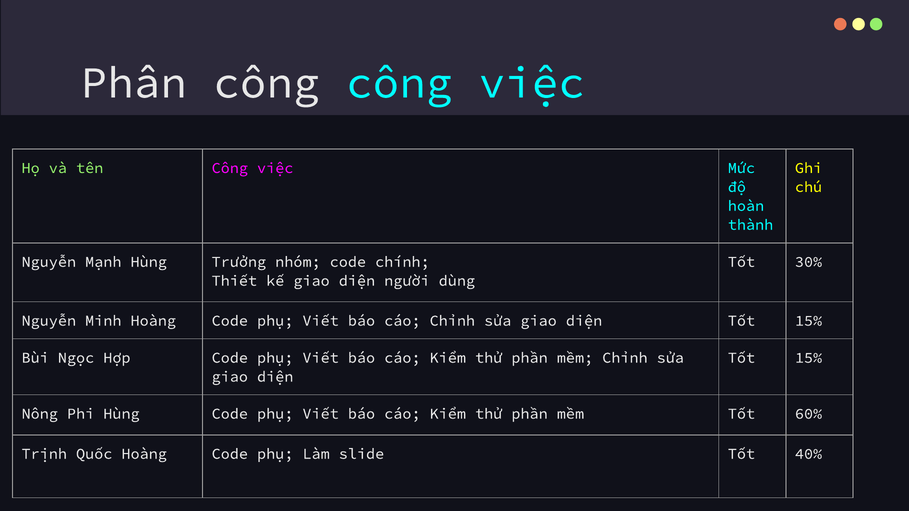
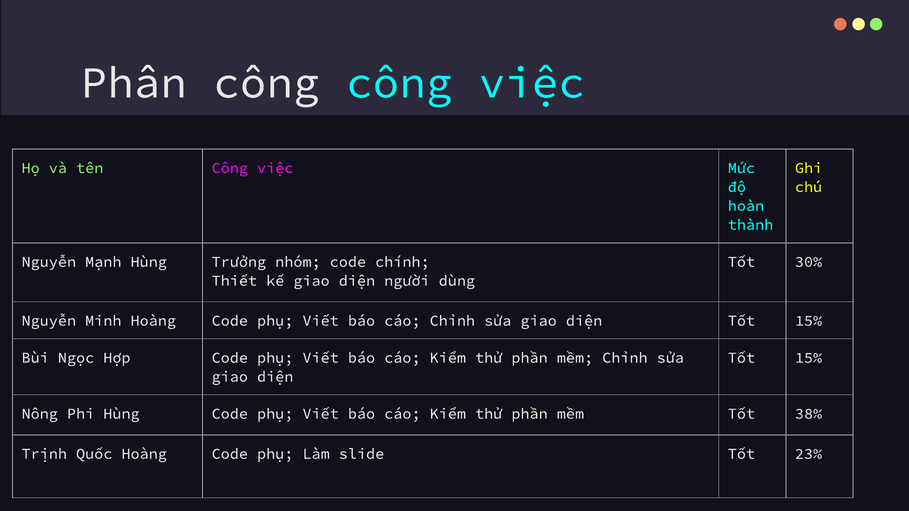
60%: 60% -> 38% (809, 414)
40%: 40% -> 23% (809, 454)
